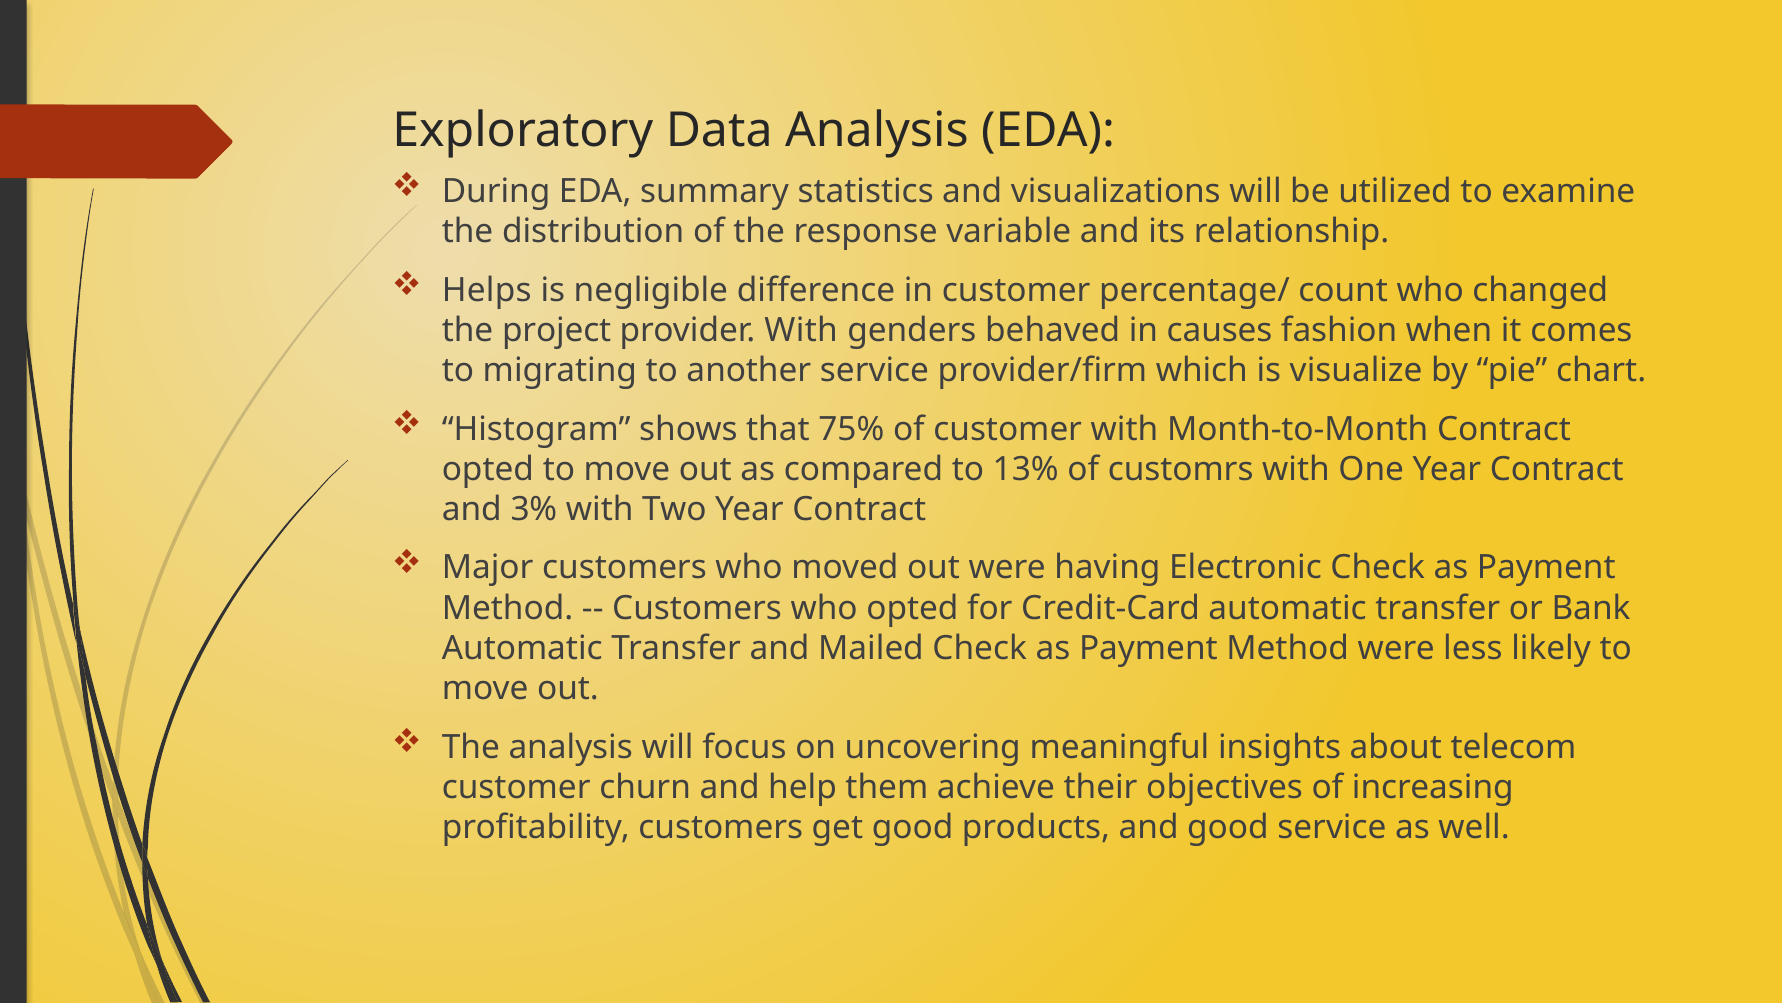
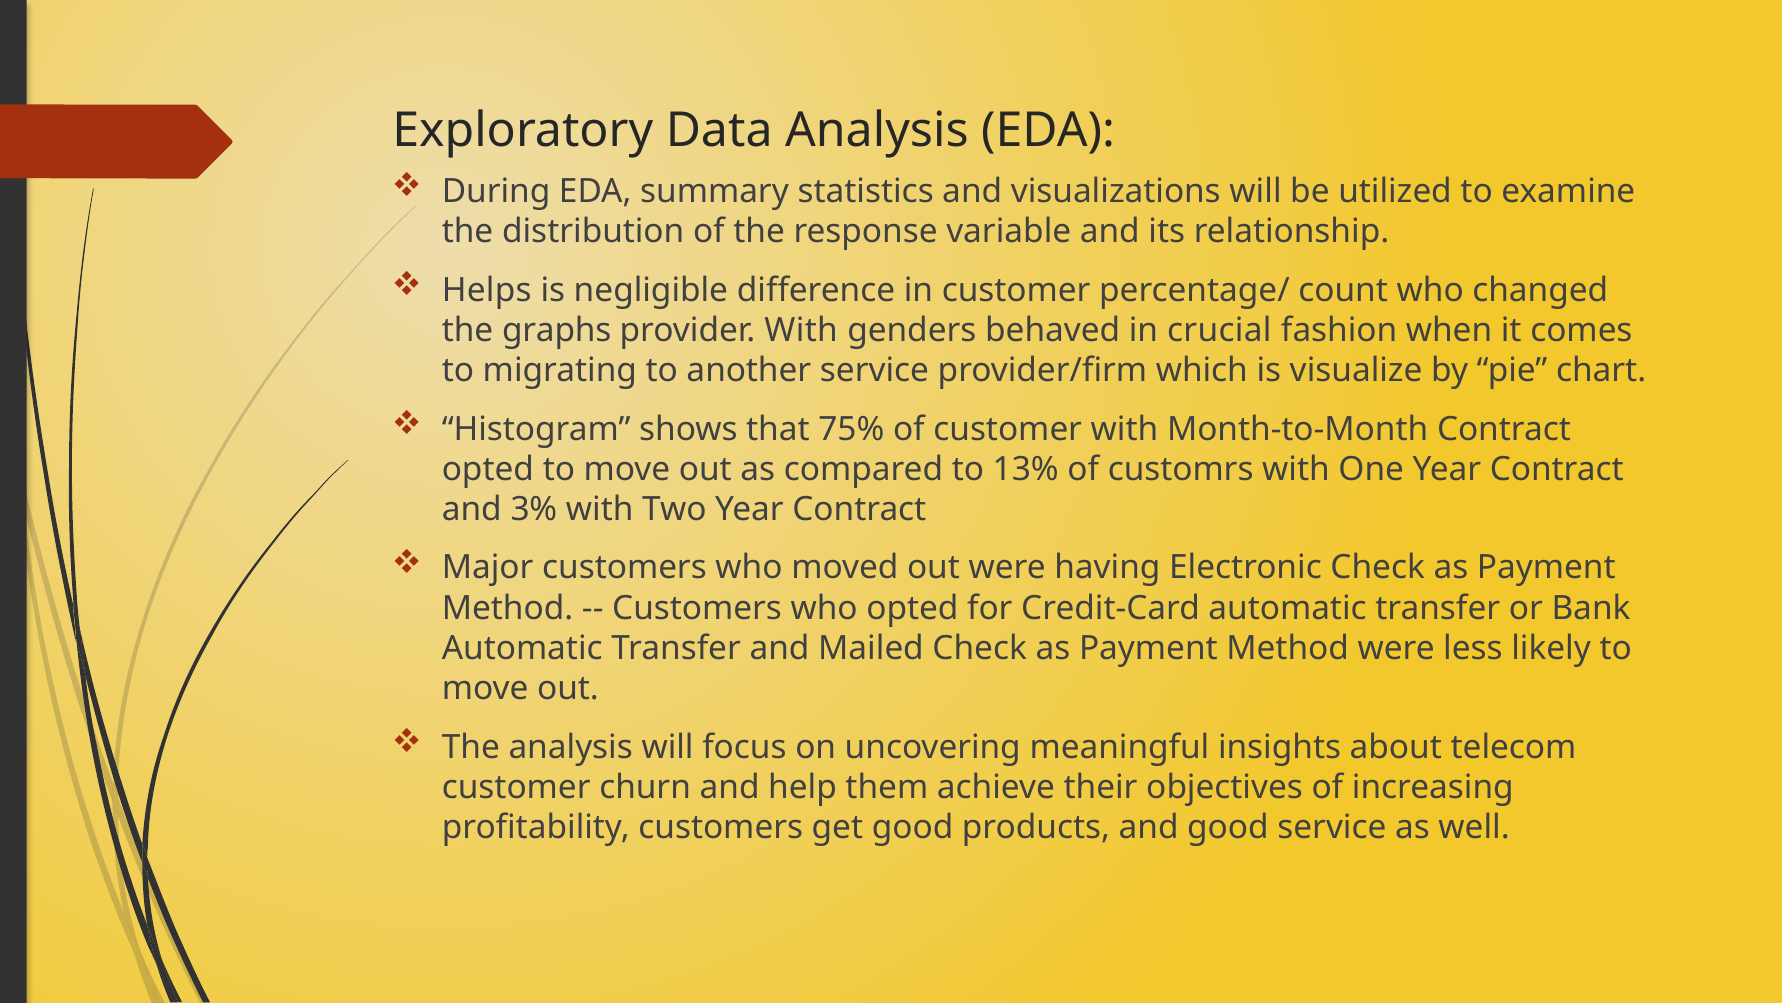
project: project -> graphs (557, 330)
causes: causes -> crucial (1219, 330)
